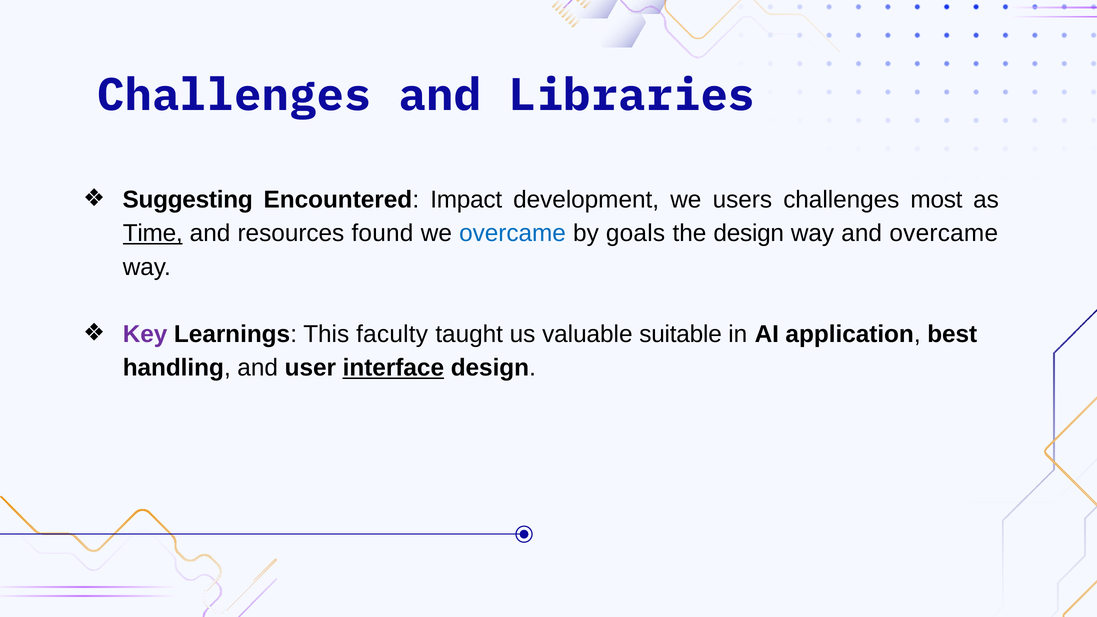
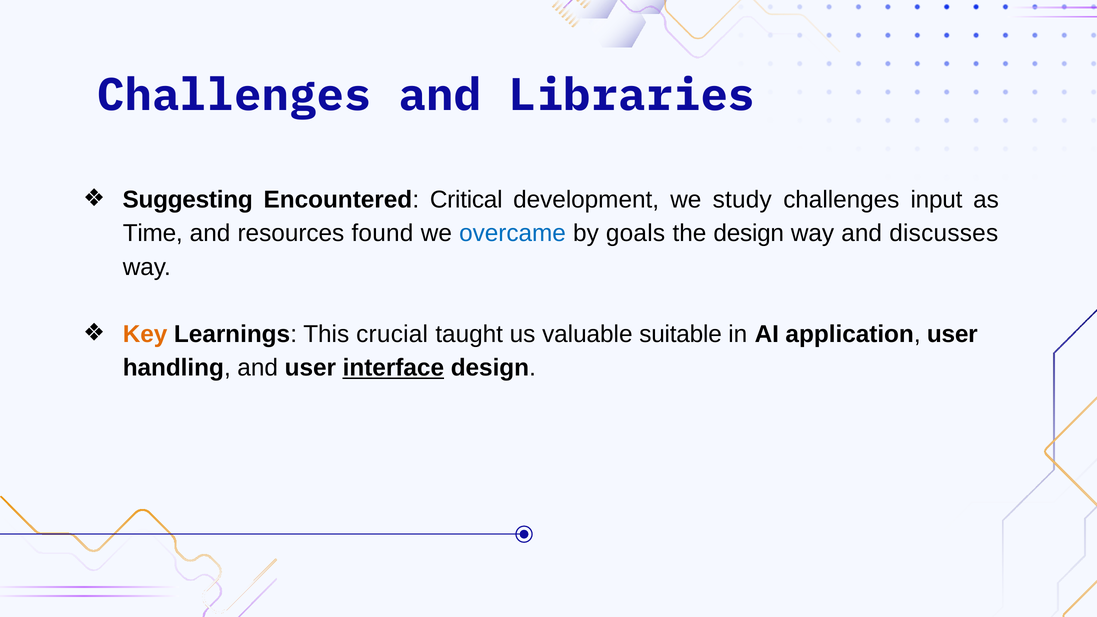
Impact: Impact -> Critical (466, 200)
users: users -> study (742, 200)
most: most -> input (936, 200)
Time underline: present -> none (153, 233)
and overcame: overcame -> discusses (944, 233)
Key colour: purple -> orange (145, 334)
faculty: faculty -> crucial (392, 334)
application best: best -> user (952, 334)
